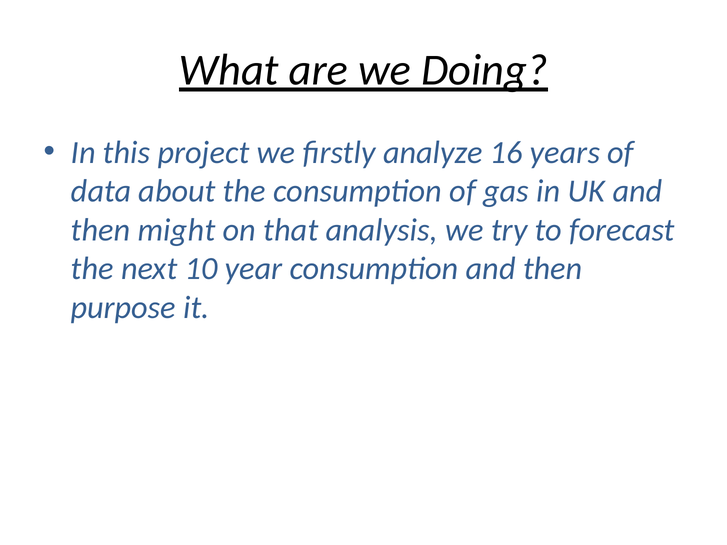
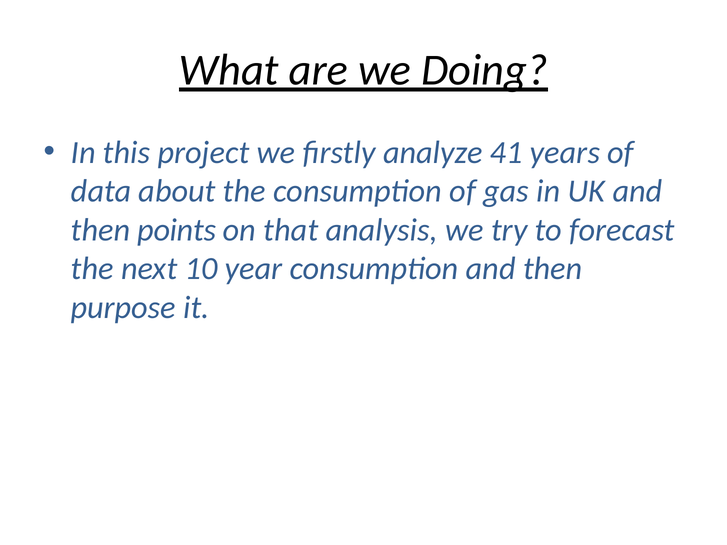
16: 16 -> 41 (506, 153)
might: might -> points (177, 230)
